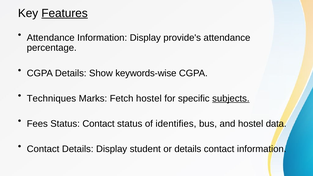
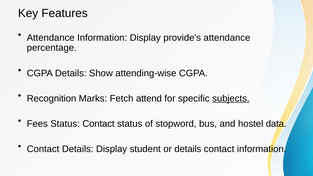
Features underline: present -> none (65, 13)
keywords-wise: keywords-wise -> attending-wise (146, 73)
Techniques: Techniques -> Recognition (51, 98)
Fetch hostel: hostel -> attend (149, 98)
identifies: identifies -> stopword (176, 124)
